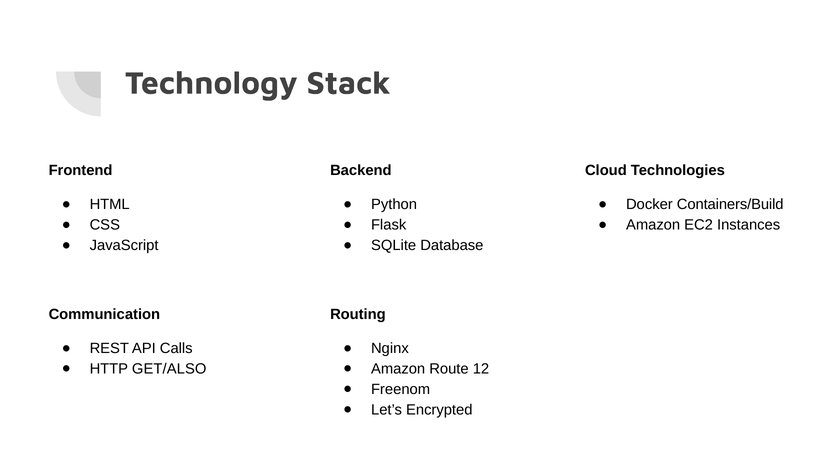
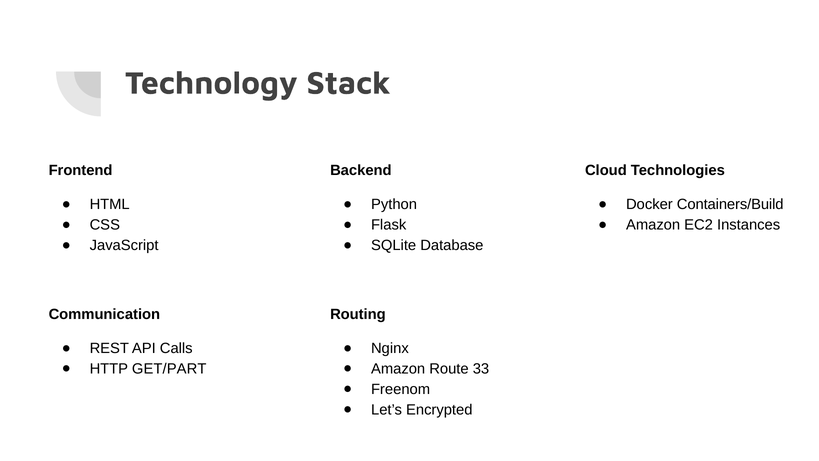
GET/ALSO: GET/ALSO -> GET/PART (169, 369)
12: 12 -> 33 (481, 369)
